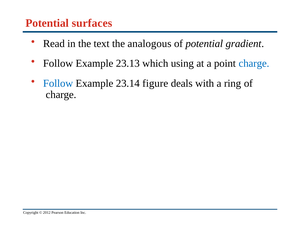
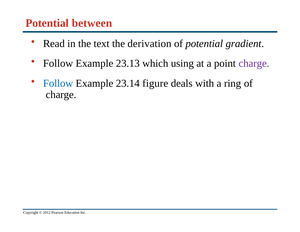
surfaces: surfaces -> between (92, 23)
analogous: analogous -> derivation (149, 44)
charge colour: blue -> purple (254, 63)
